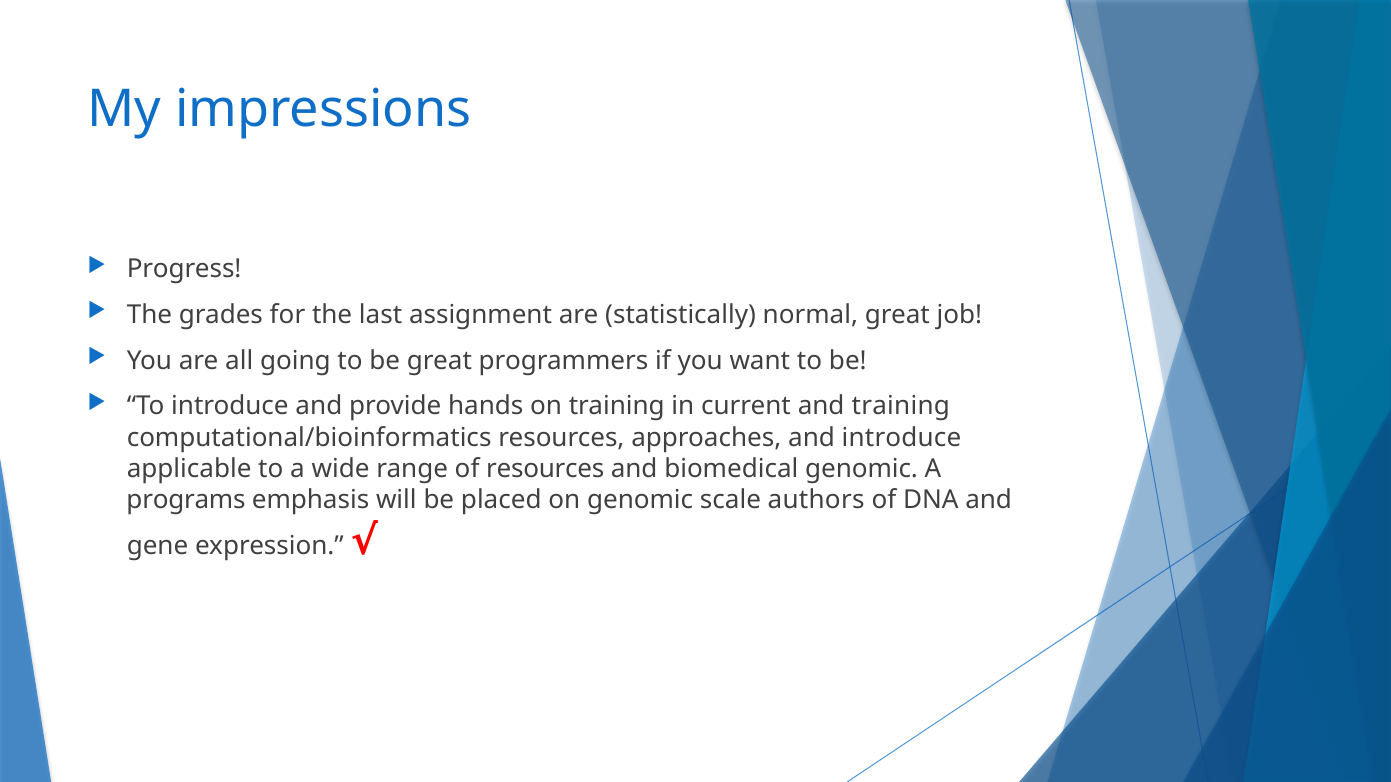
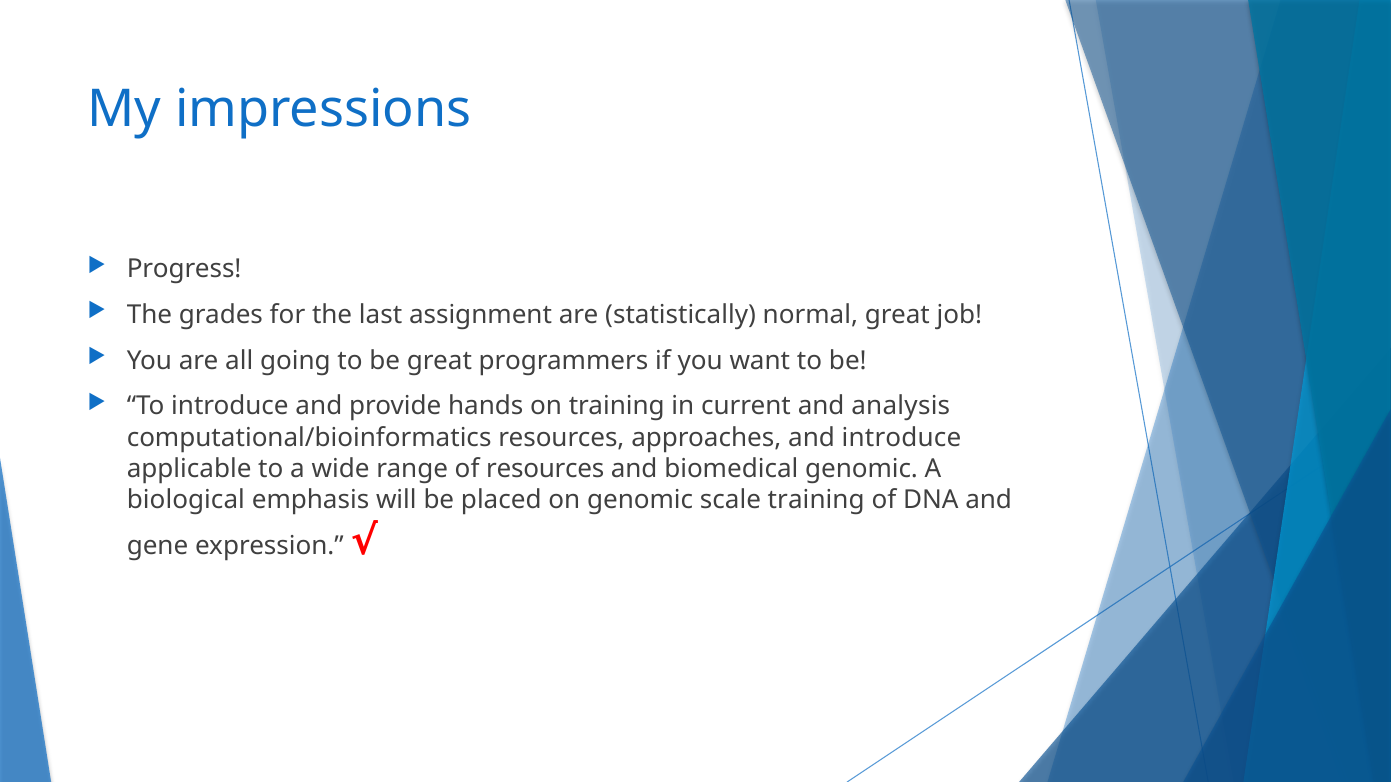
and training: training -> analysis (901, 407)
programs: programs -> biological (186, 500)
scale authors: authors -> training (816, 500)
